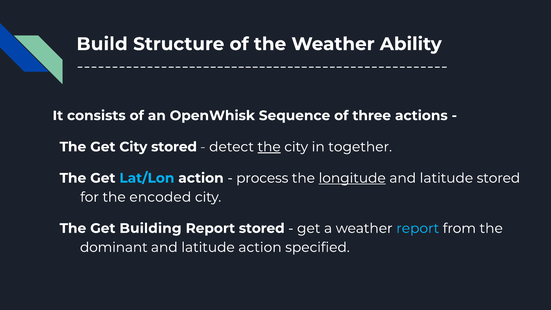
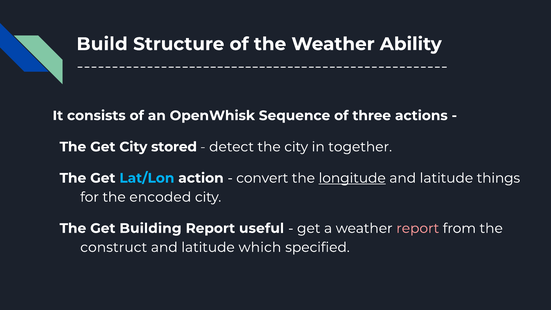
the underline: present -> none (269, 147)
process: process -> convert (262, 178)
latitude stored: stored -> things (498, 178)
Report stored: stored -> useful (262, 228)
report colour: light blue -> pink (418, 228)
dominant: dominant -> construct (114, 247)
latitude action: action -> which (260, 247)
